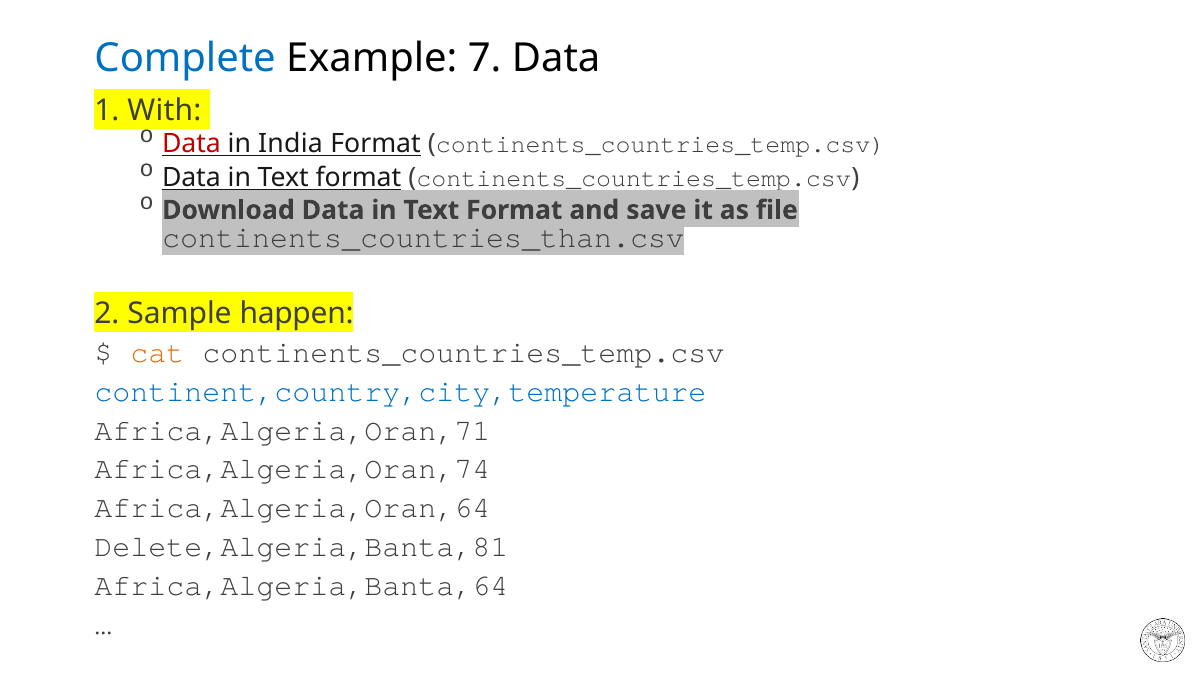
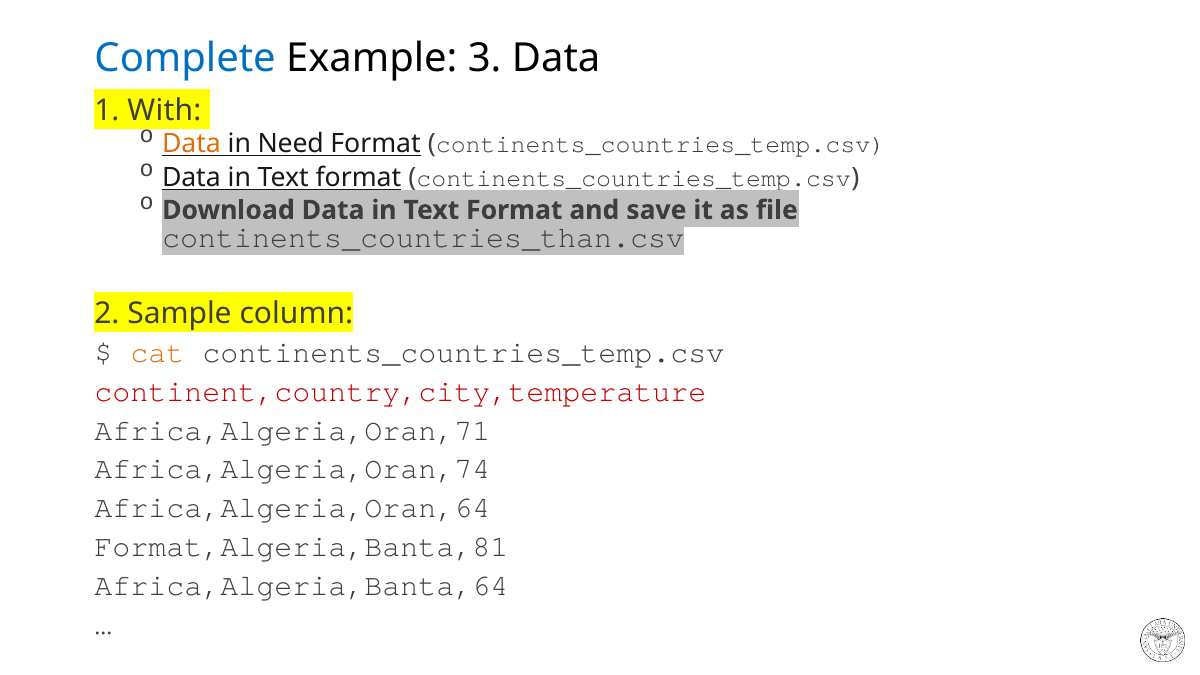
7: 7 -> 3 (485, 58)
Data colour: red -> orange (191, 143)
India: India -> Need (291, 143)
happen: happen -> column (296, 314)
continent,country,city,temperature colour: blue -> red (400, 391)
Delete,Algeria,Banta,81: Delete,Algeria,Banta,81 -> Format,Algeria,Banta,81 (301, 547)
